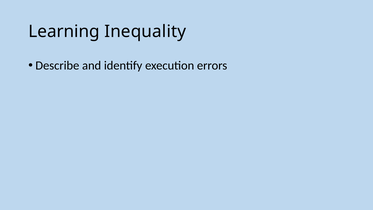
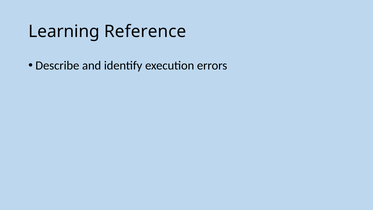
Inequality: Inequality -> Reference (145, 31)
